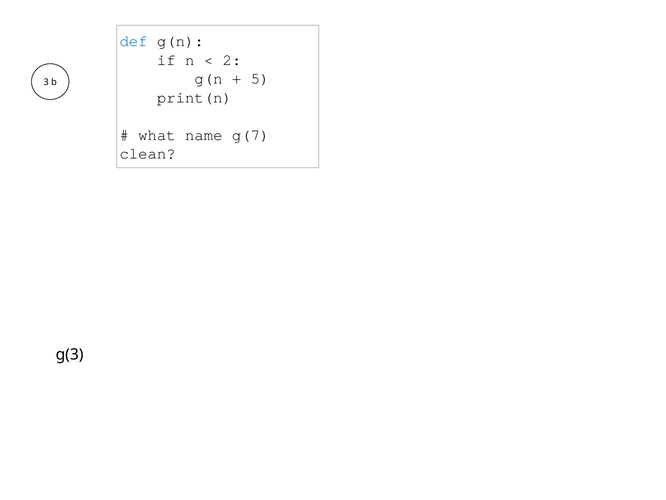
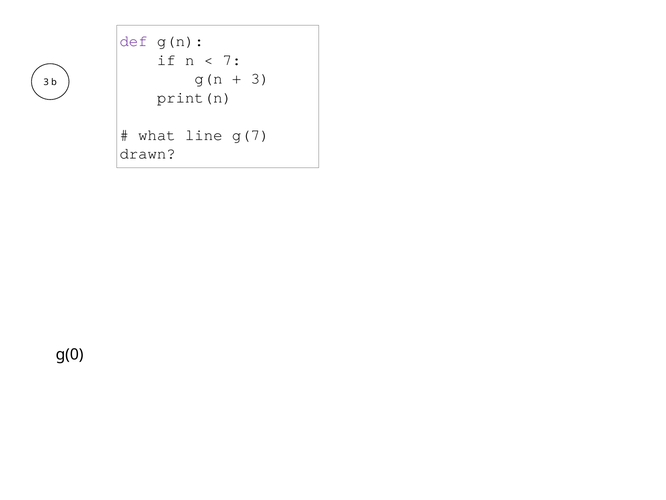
def colour: blue -> purple (134, 41)
2: 2 -> 7 (232, 60)
5: 5 -> 3 (260, 79)
name: name -> line (204, 135)
clean: clean -> drawn (148, 154)
g(3: g(3 -> g(0 (70, 354)
